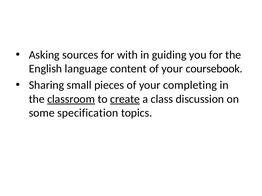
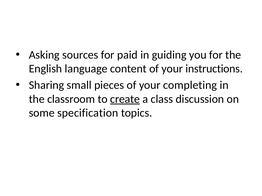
with: with -> paid (127, 55)
coursebook: coursebook -> instructions (214, 69)
classroom underline: present -> none (71, 99)
